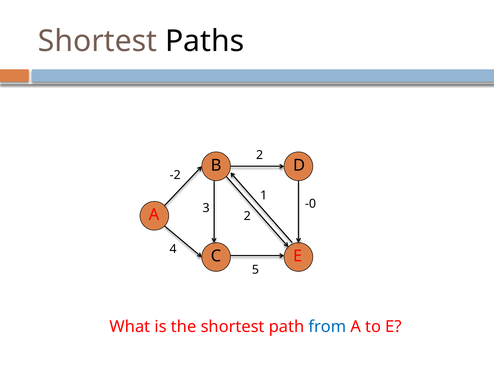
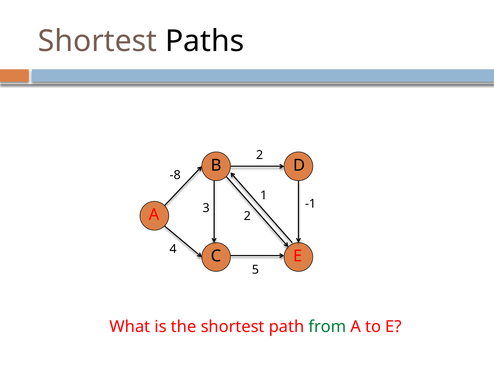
-2: -2 -> -8 (175, 175)
-0: -0 -> -1 (311, 204)
from colour: blue -> green (327, 326)
